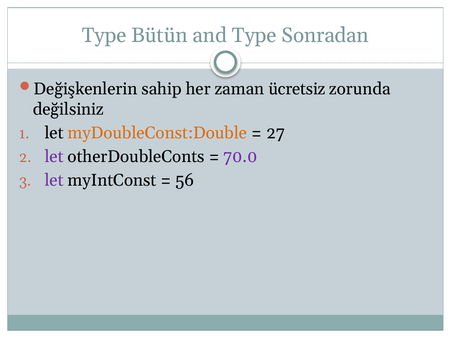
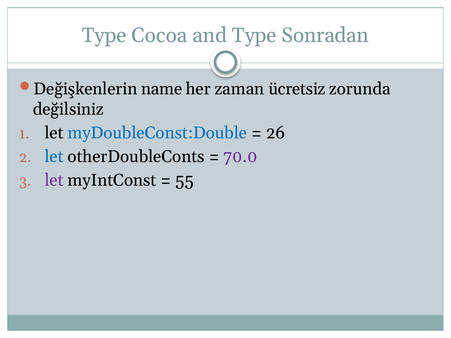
Bütün: Bütün -> Cocoa (159, 36)
sahip: sahip -> name (162, 89)
myDoubleConst:Double colour: orange -> blue (157, 133)
27: 27 -> 26 (276, 133)
let colour: purple -> blue (54, 157)
56: 56 -> 55 (185, 180)
